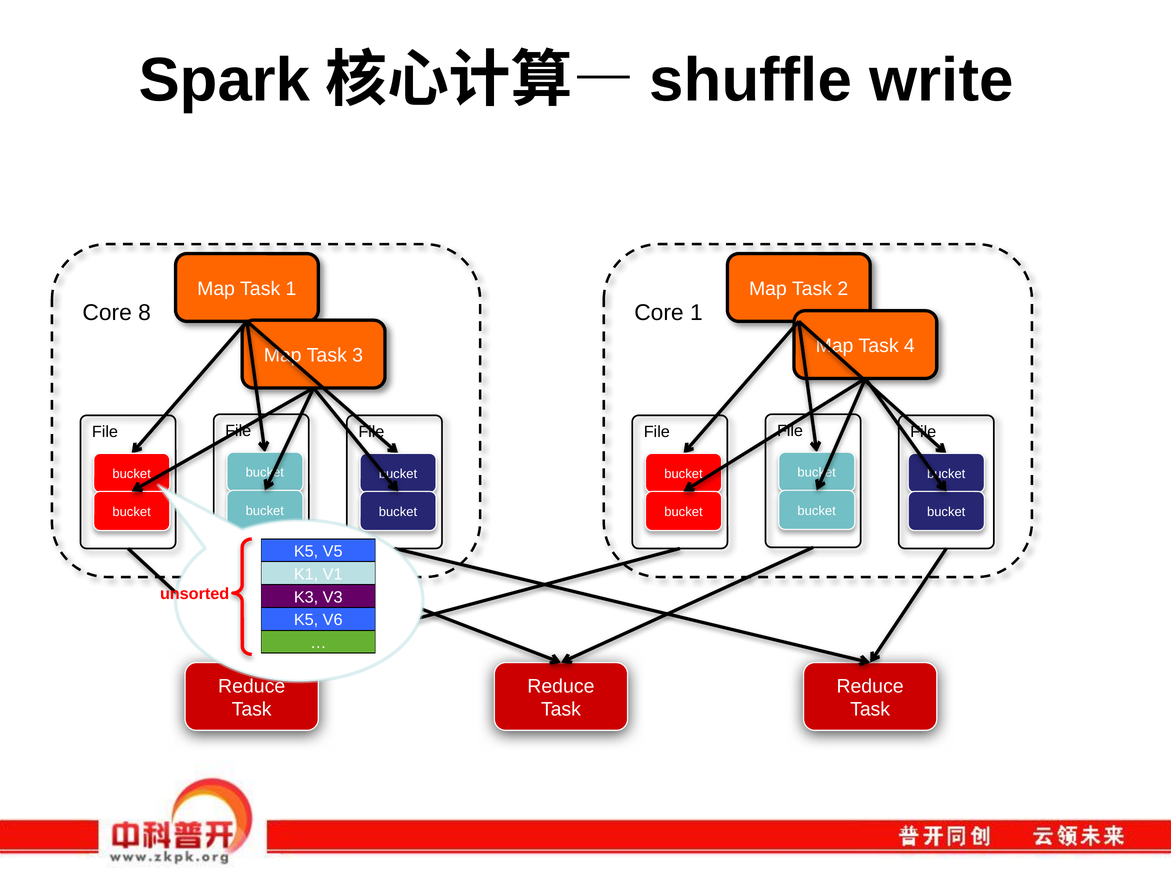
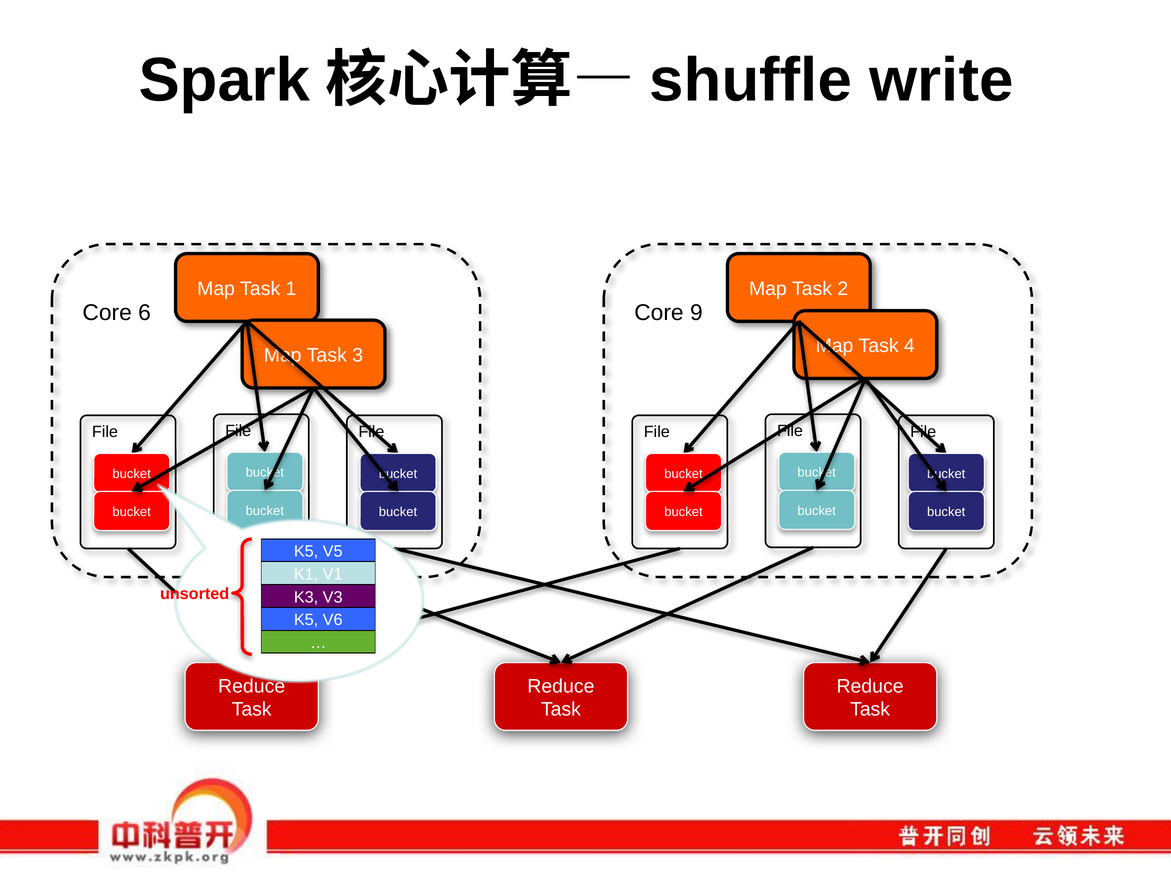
8: 8 -> 6 (145, 313)
Core 1: 1 -> 9 (696, 313)
